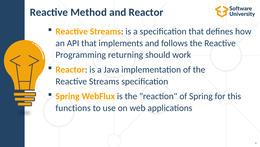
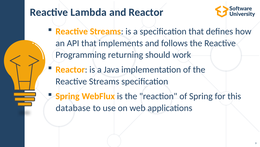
Method: Method -> Lambda (89, 12)
functions: functions -> database (73, 107)
